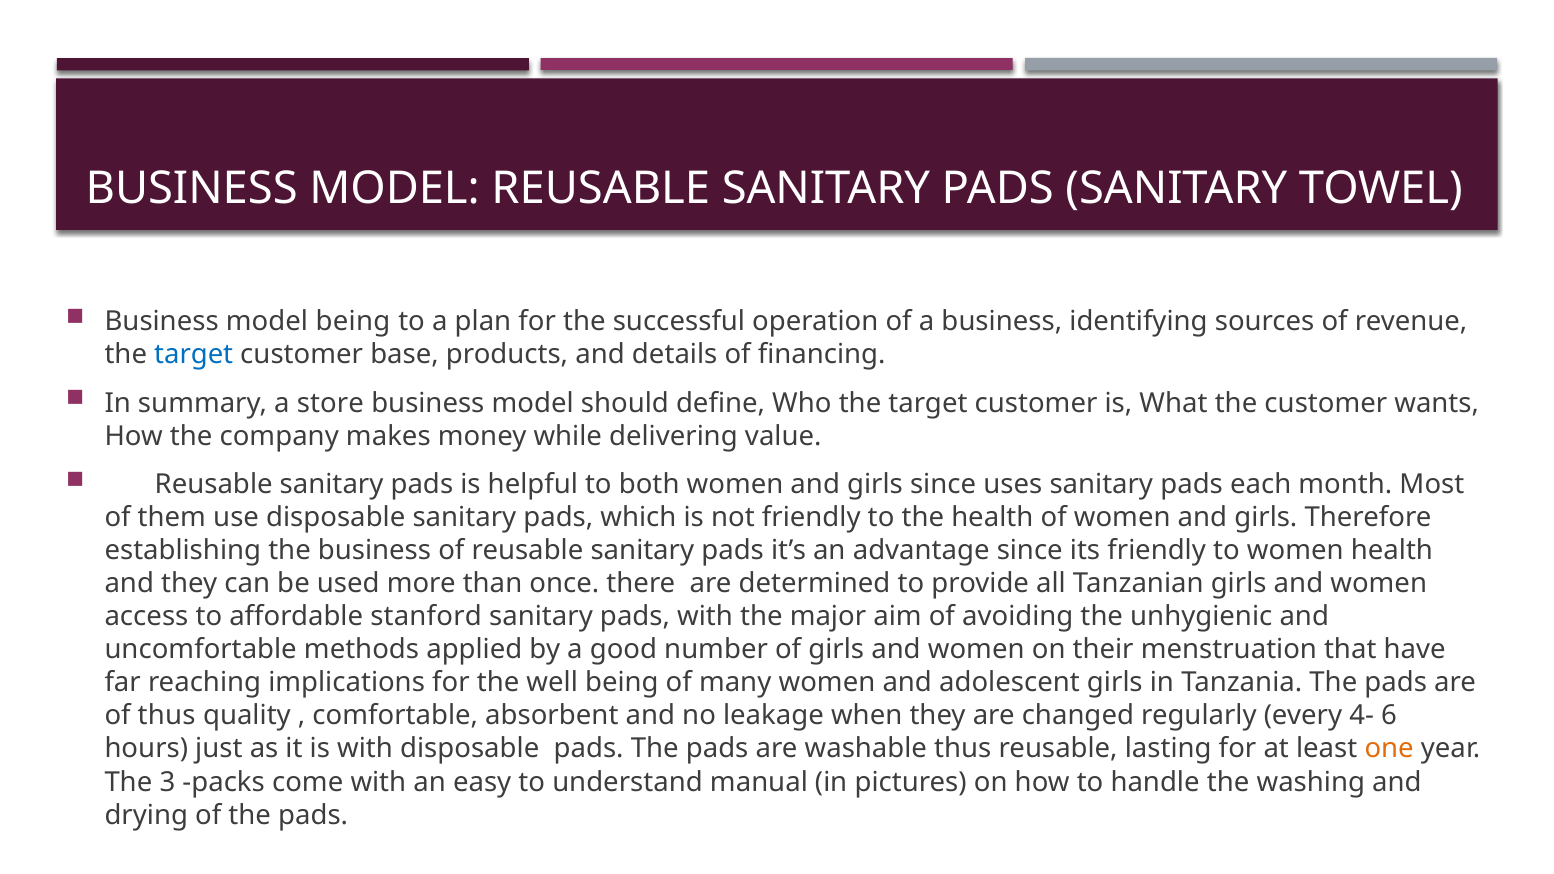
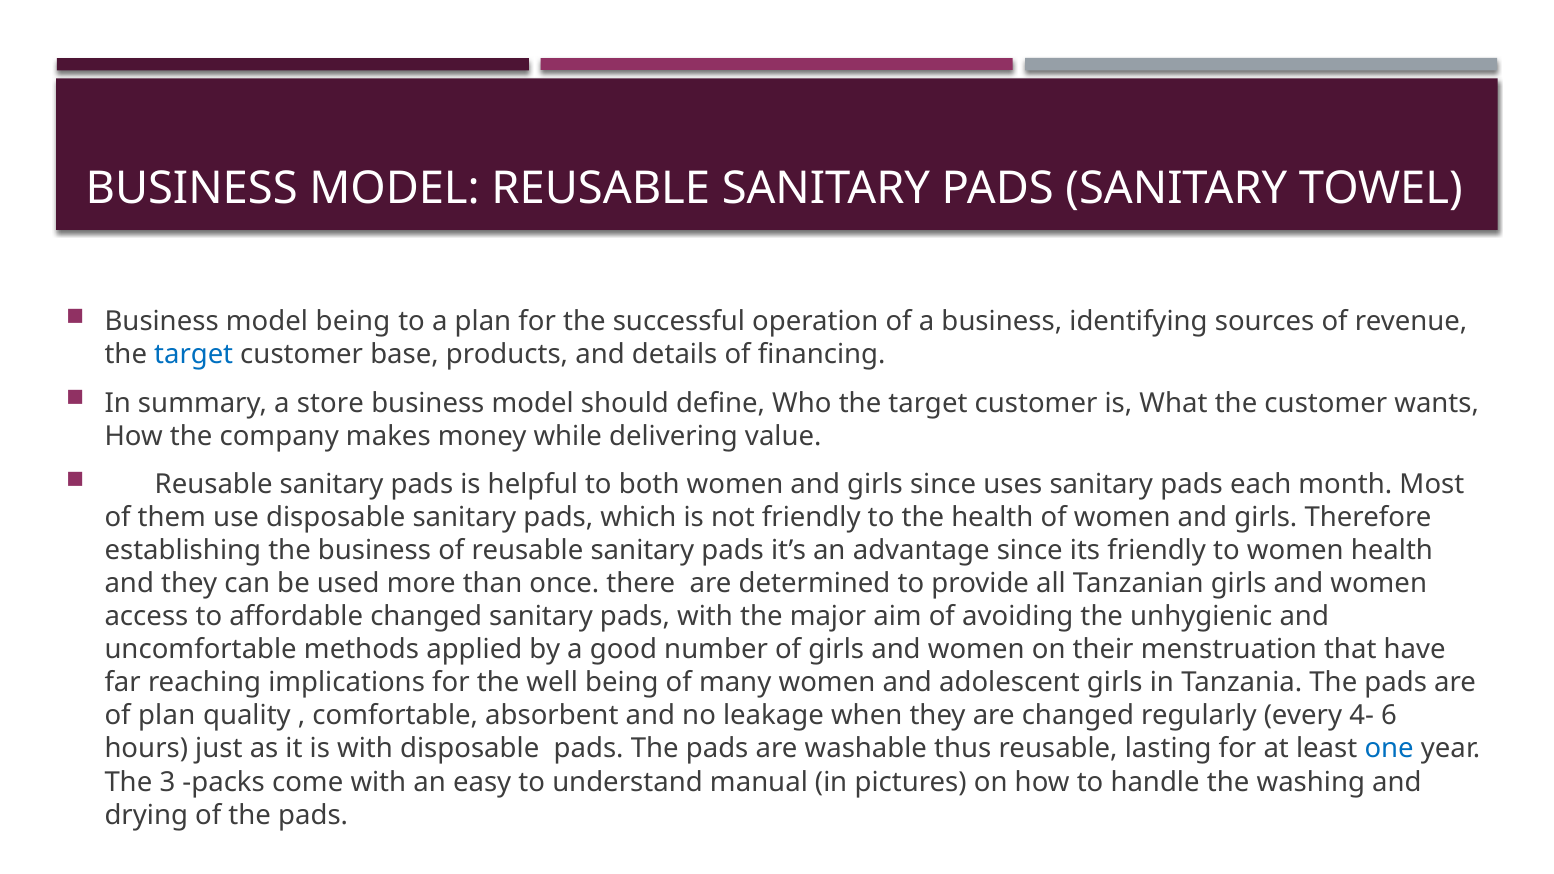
affordable stanford: stanford -> changed (426, 617)
of thus: thus -> plan (167, 716)
one colour: orange -> blue (1389, 749)
